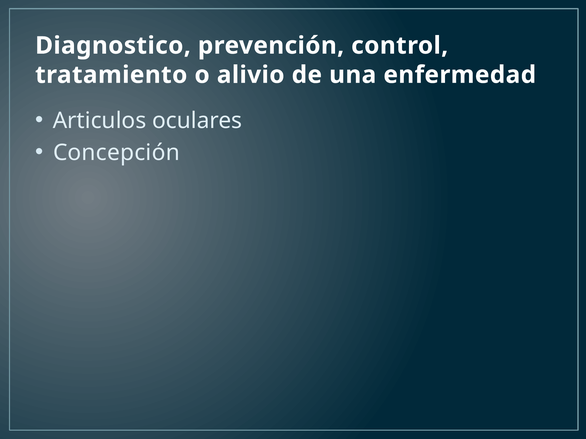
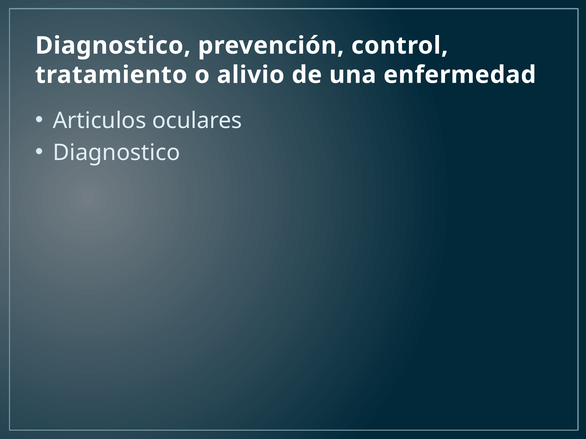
Concepción: Concepción -> Diagnostico (117, 153)
